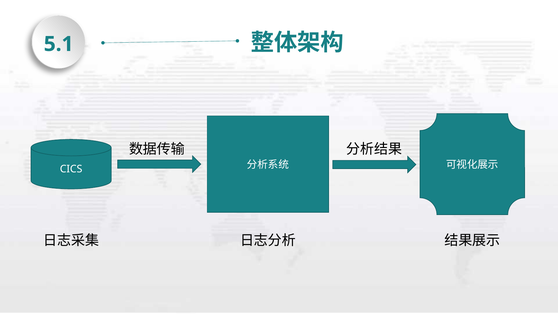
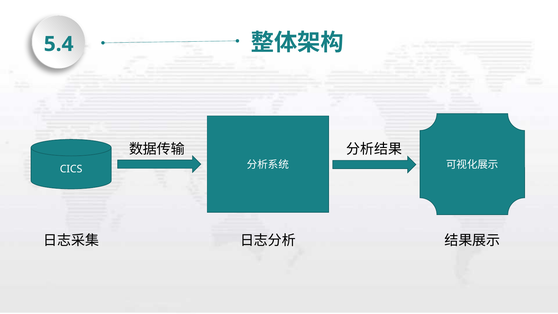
5.1: 5.1 -> 5.4 (59, 44)
